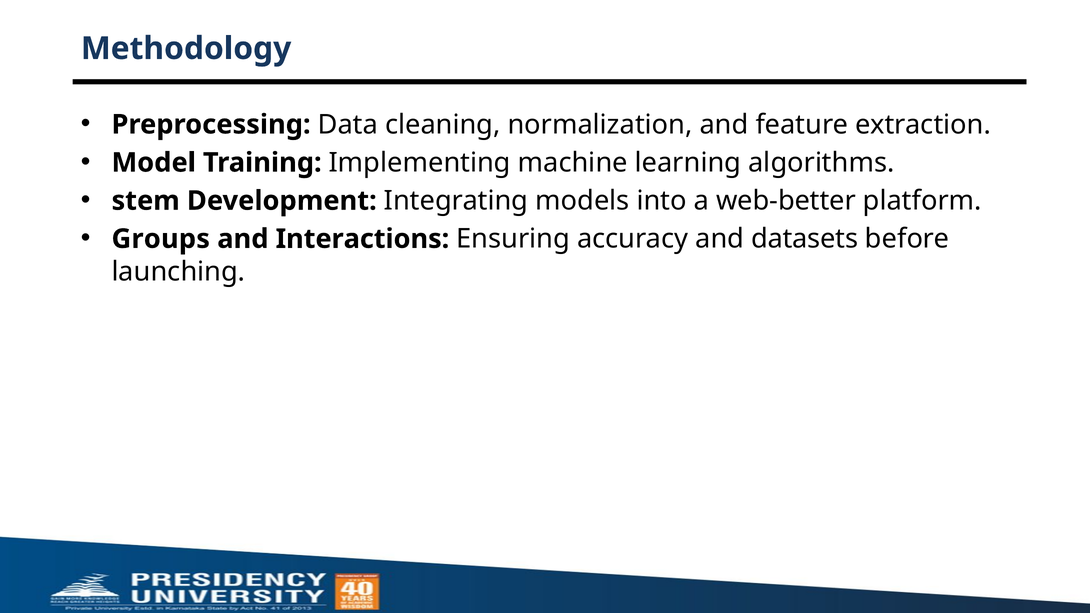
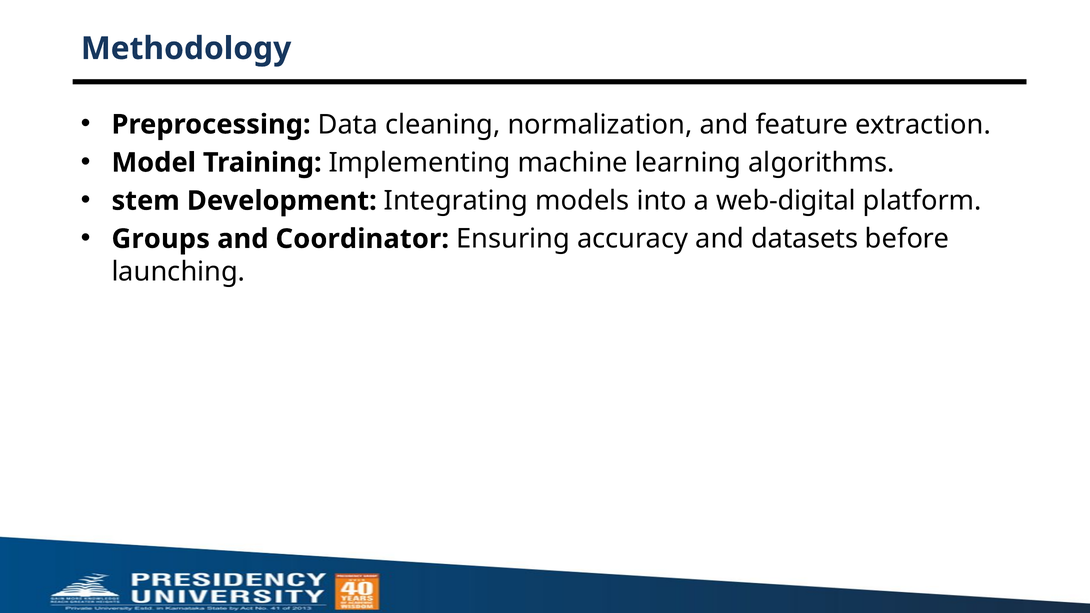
web-better: web-better -> web-digital (786, 201)
Interactions: Interactions -> Coordinator (362, 239)
